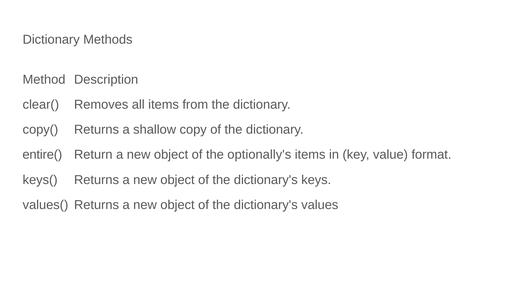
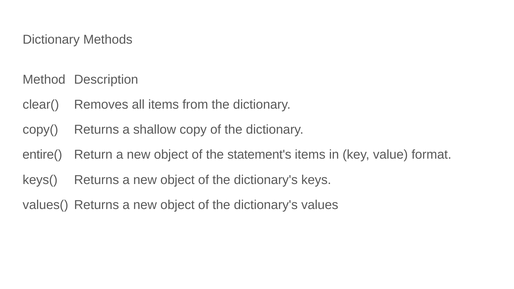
optionally's: optionally's -> statement's (259, 155)
